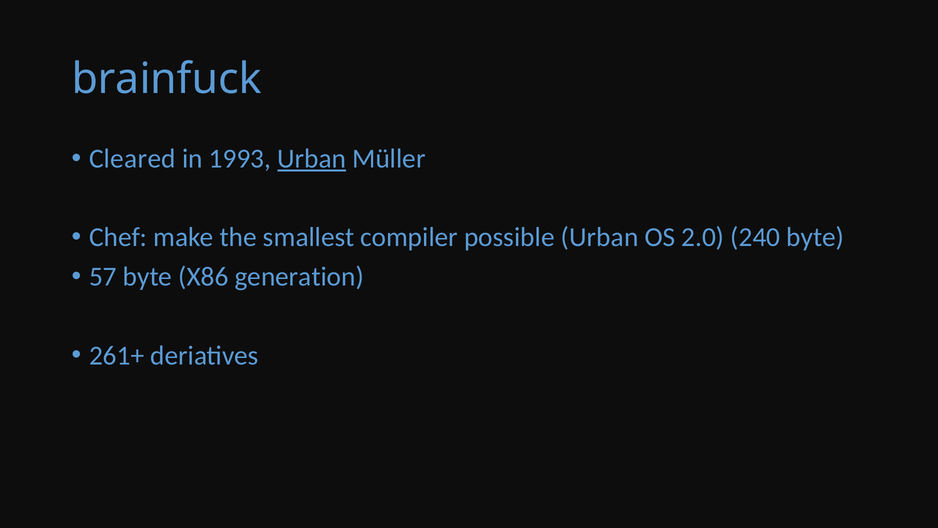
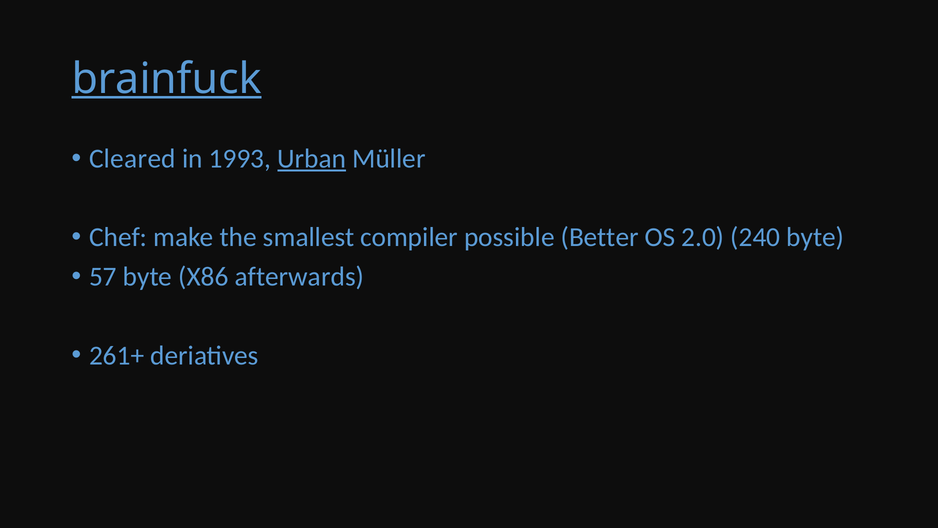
brainfuck underline: none -> present (167, 79)
possible Urban: Urban -> Better (600, 237)
generation: generation -> afterwards (299, 277)
